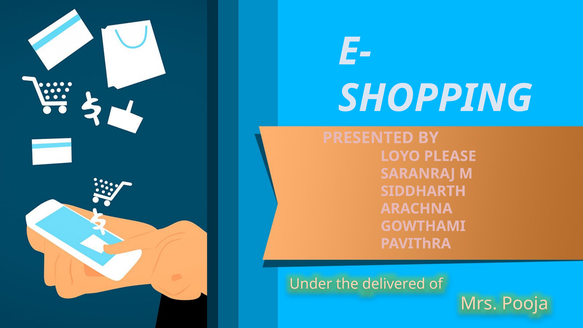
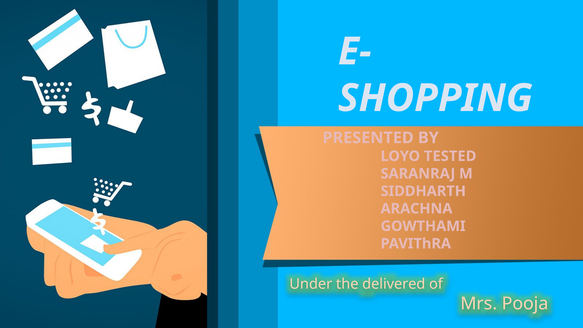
PLEASE: PLEASE -> TESTED (450, 156)
